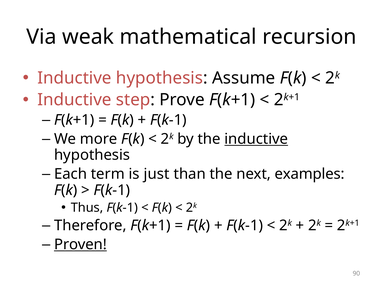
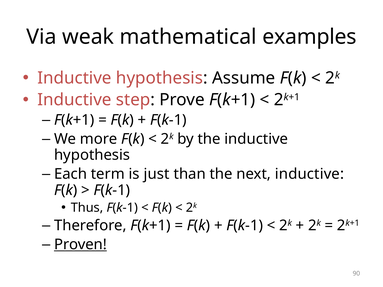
recursion: recursion -> examples (309, 37)
inductive underline: present -> none (256, 139)
next examples: examples -> inductive (309, 174)
